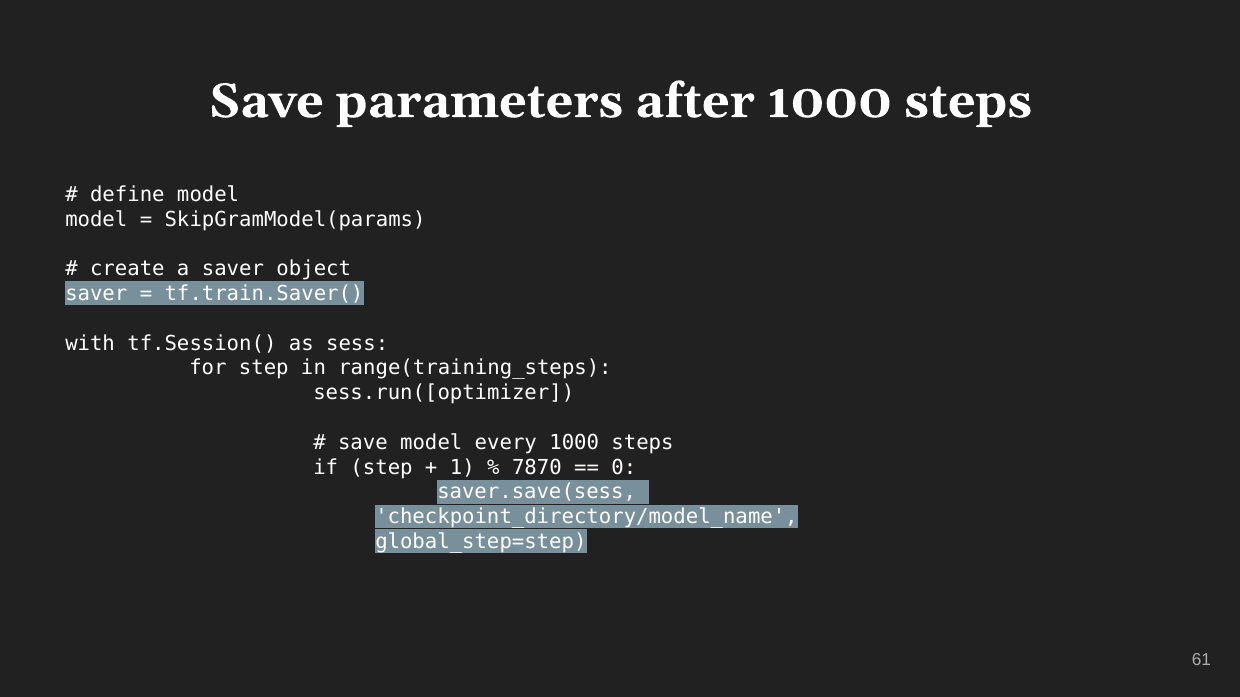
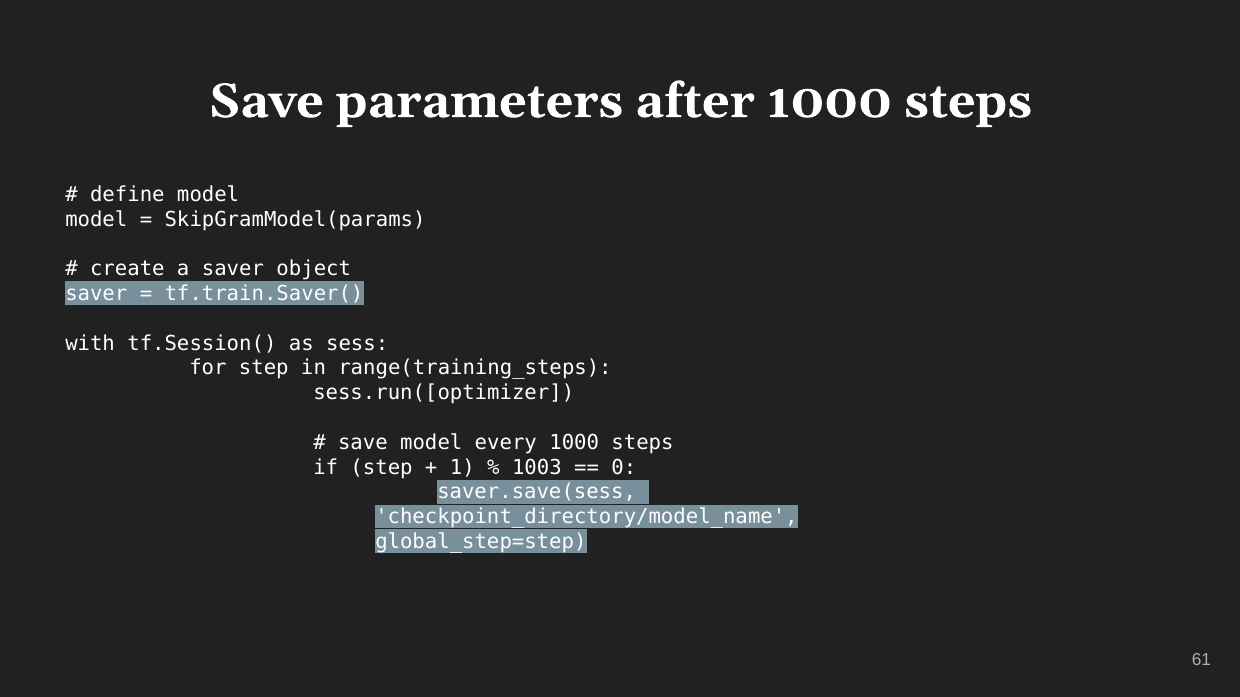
7870: 7870 -> 1003 (537, 468)
